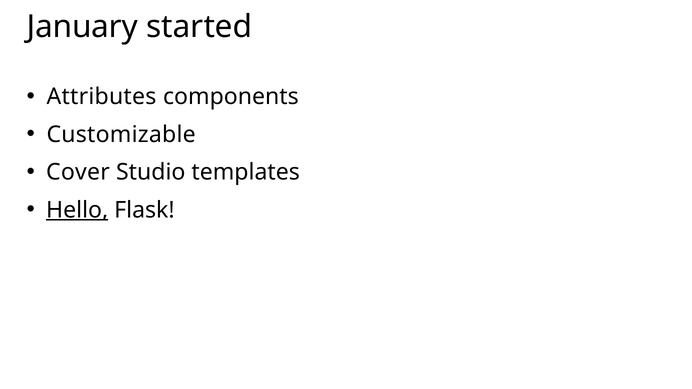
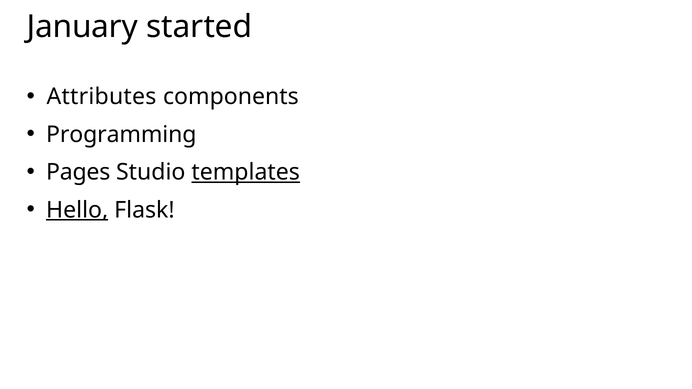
Customizable: Customizable -> Programming (121, 135)
Cover: Cover -> Pages (78, 172)
templates underline: none -> present (246, 172)
